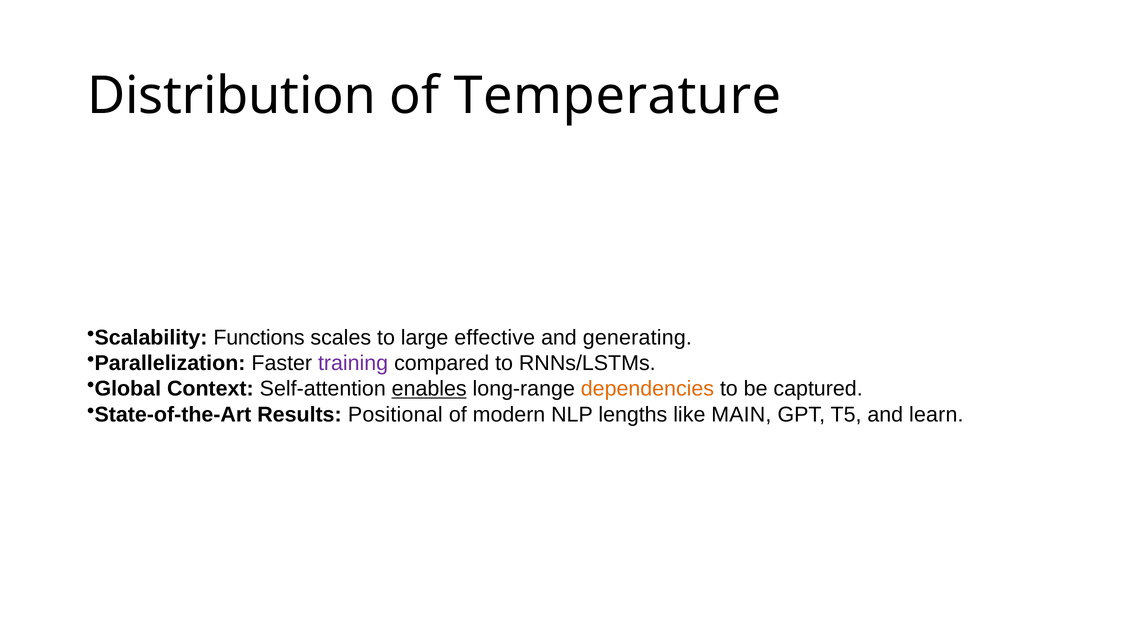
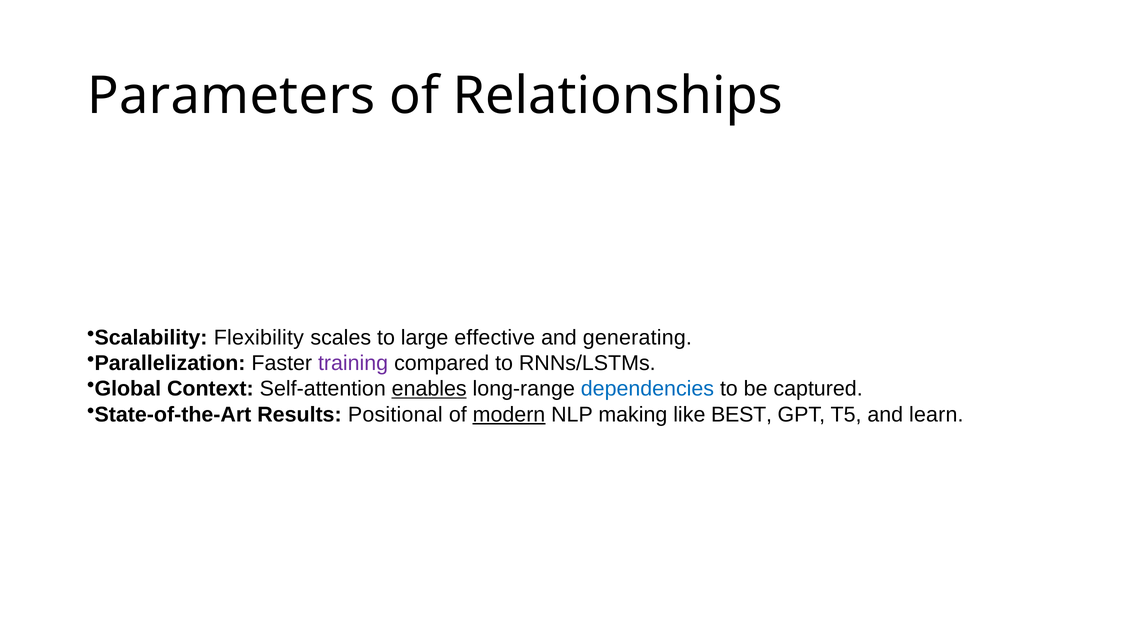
Distribution: Distribution -> Parameters (231, 96)
Temperature: Temperature -> Relationships (618, 96)
Functions: Functions -> Flexibility (259, 338)
dependencies colour: orange -> blue (647, 389)
modern underline: none -> present (509, 415)
lengths: lengths -> making (633, 415)
MAIN: MAIN -> BEST (742, 415)
